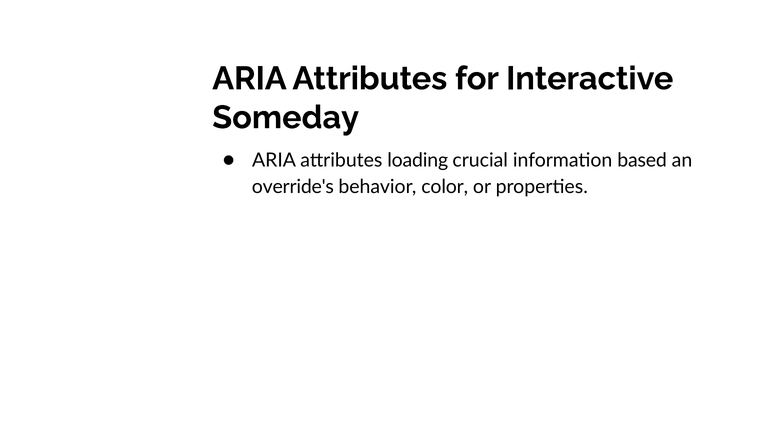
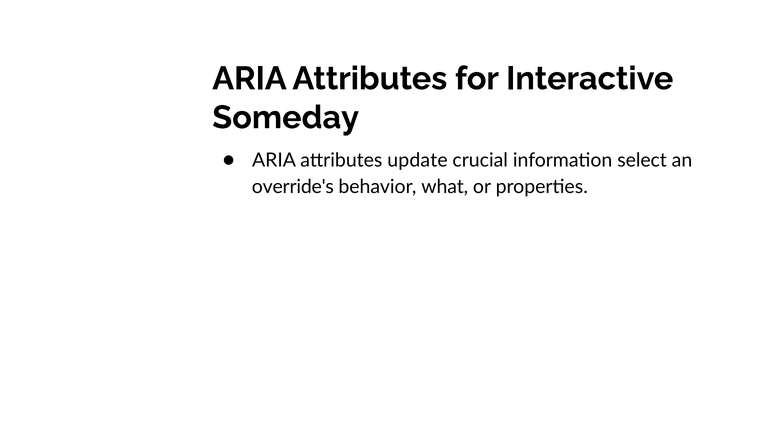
loading: loading -> update (418, 160)
based: based -> select (642, 160)
color: color -> what (445, 187)
